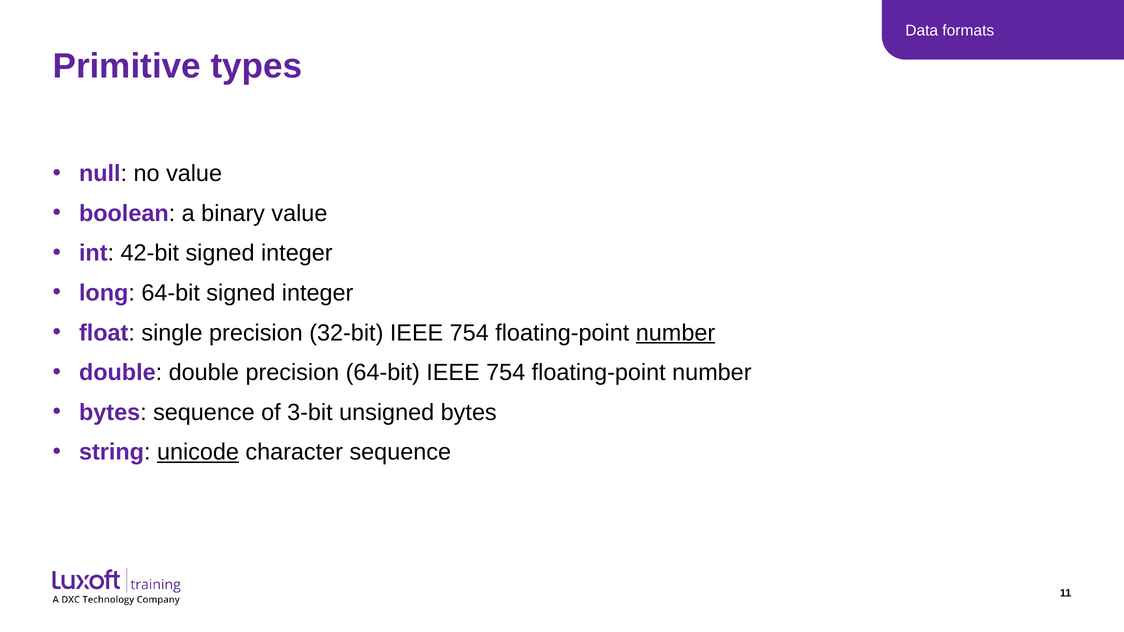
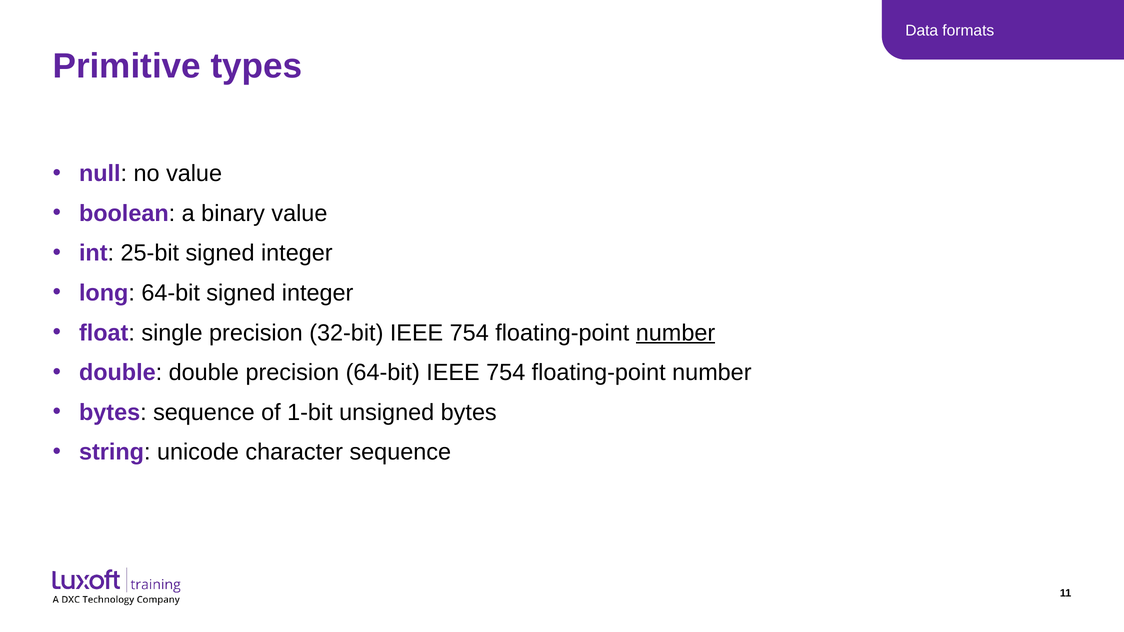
42-bit: 42-bit -> 25-bit (150, 253)
3-bit: 3-bit -> 1-bit (310, 413)
unicode underline: present -> none (198, 452)
